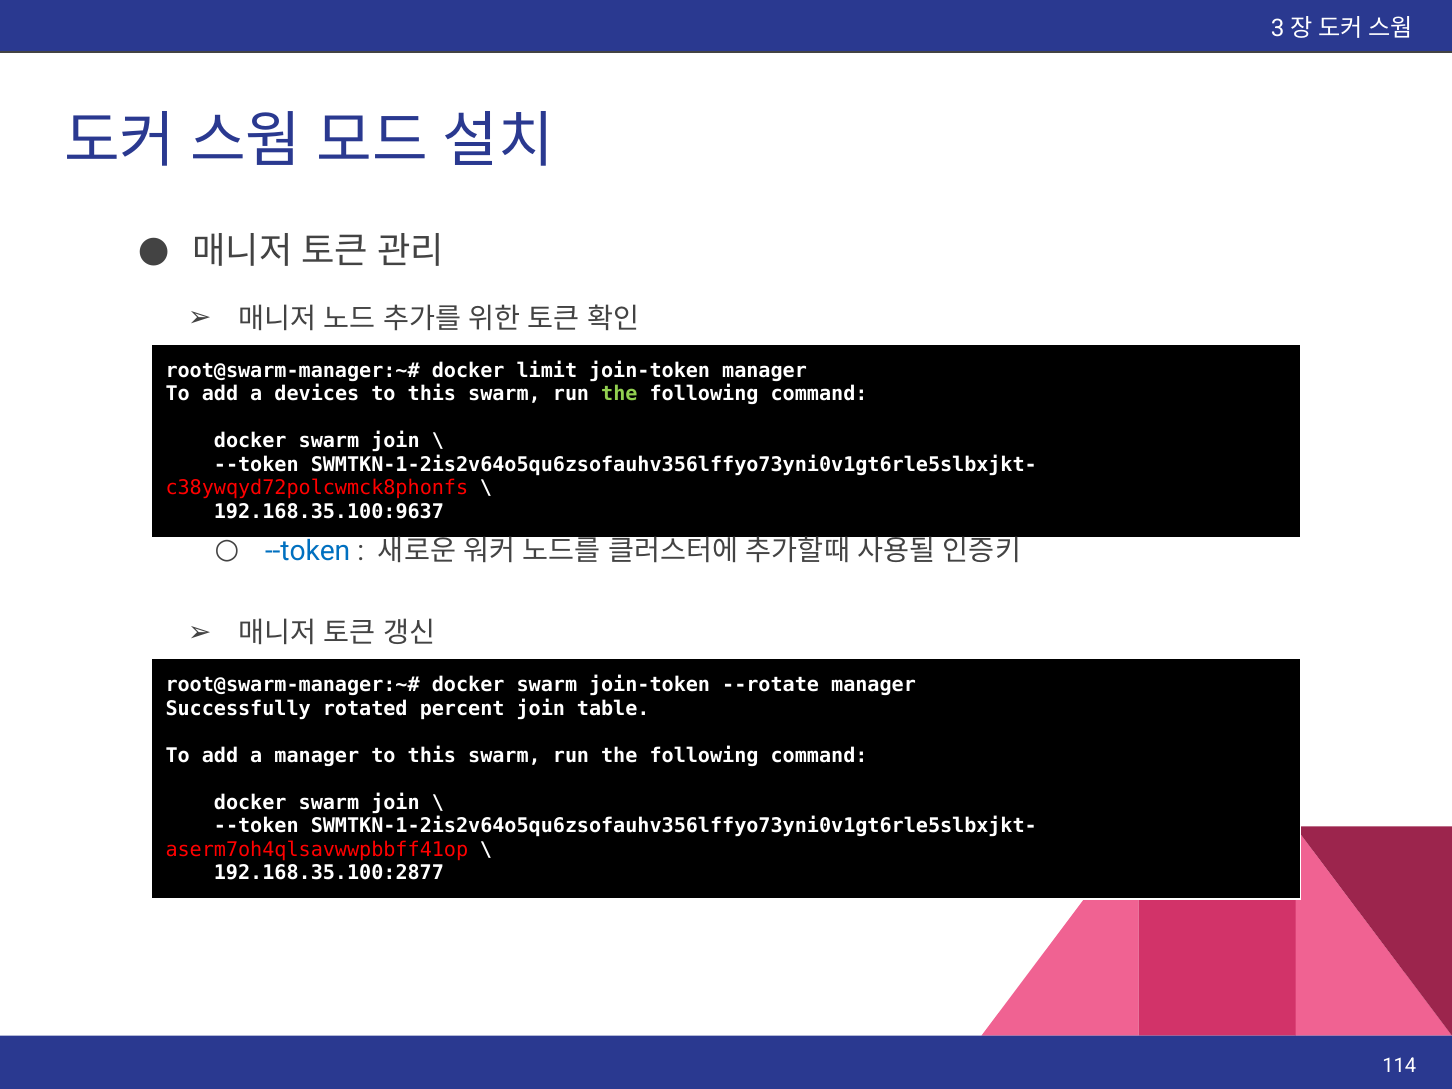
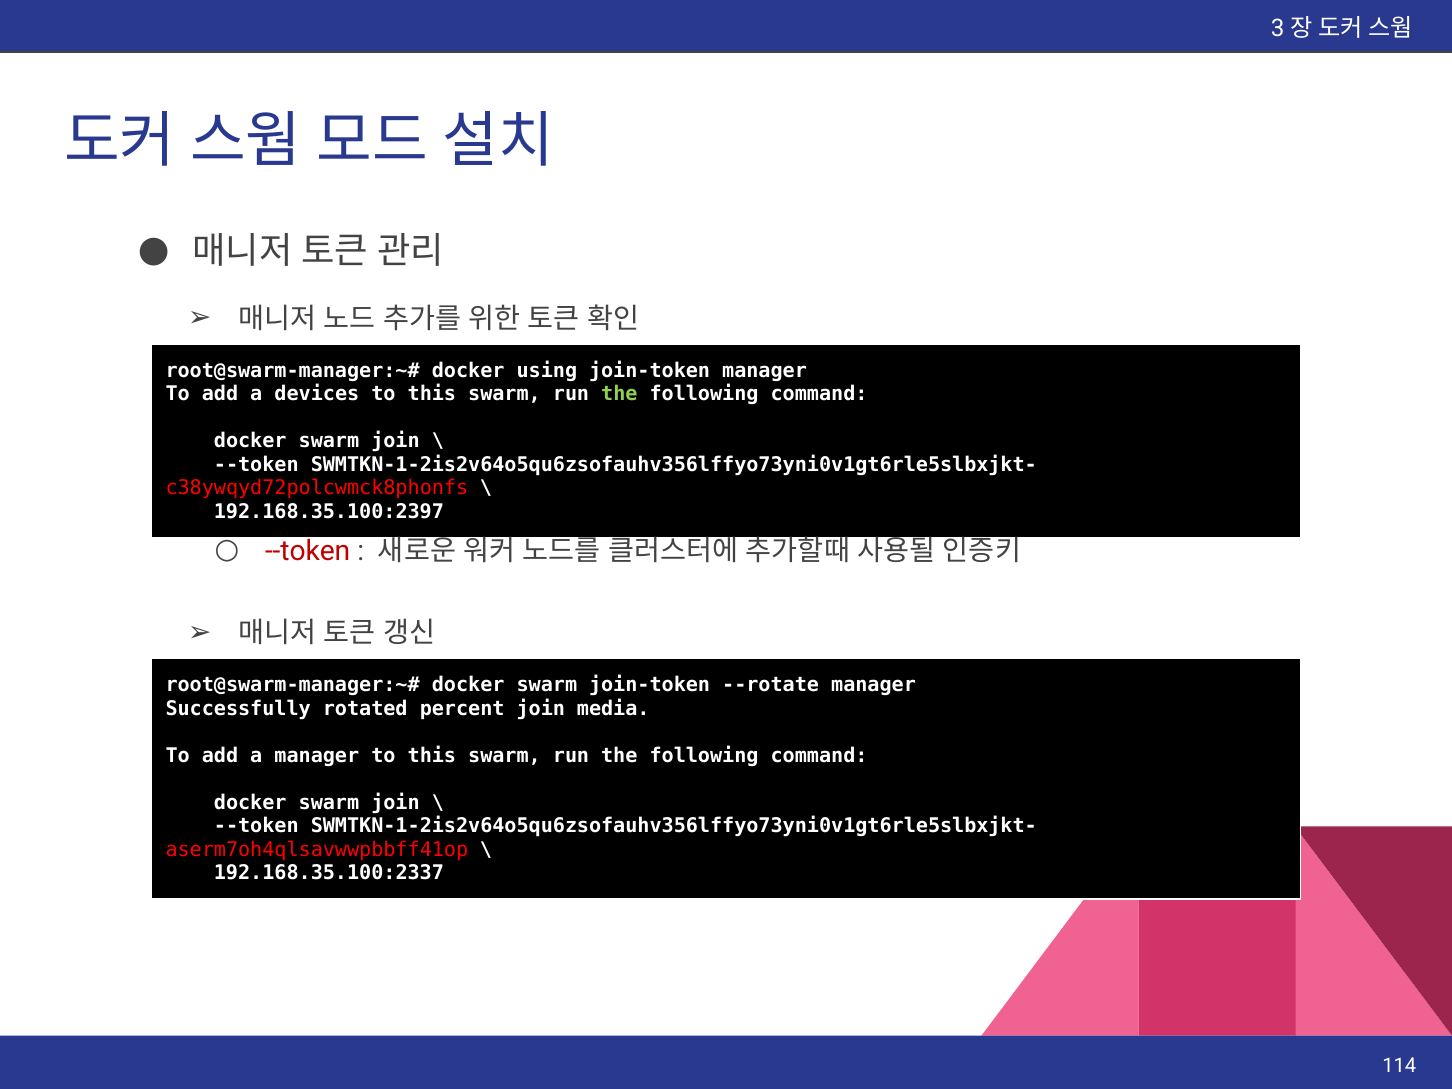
limit: limit -> using (547, 370)
192.168.35.100:9637: 192.168.35.100:9637 -> 192.168.35.100:2397 (329, 511)
--token colour: blue -> red (308, 551)
table: table -> media (613, 709)
192.168.35.100:2877: 192.168.35.100:2877 -> 192.168.35.100:2337 (329, 873)
